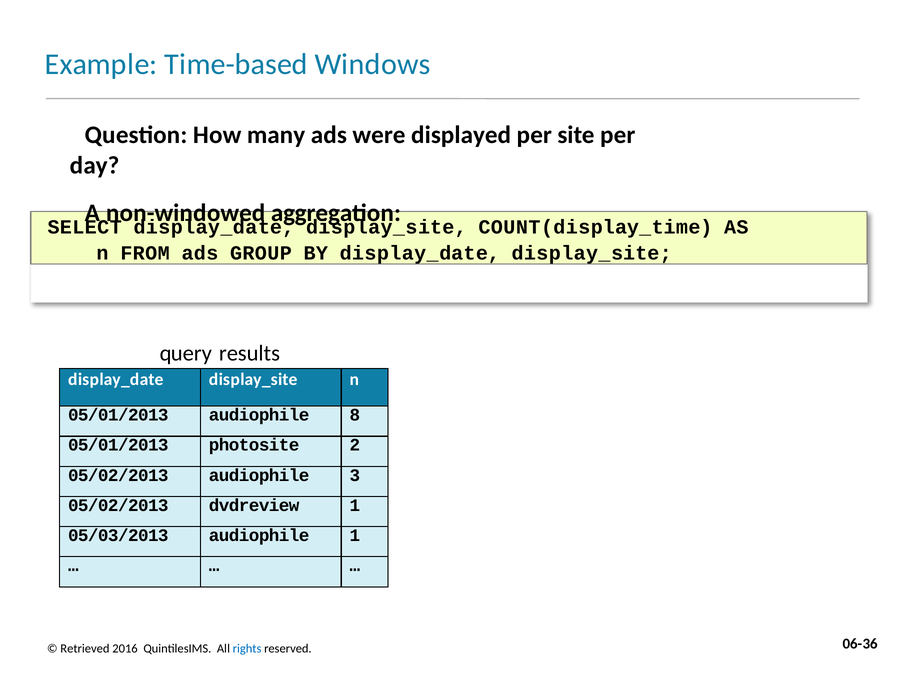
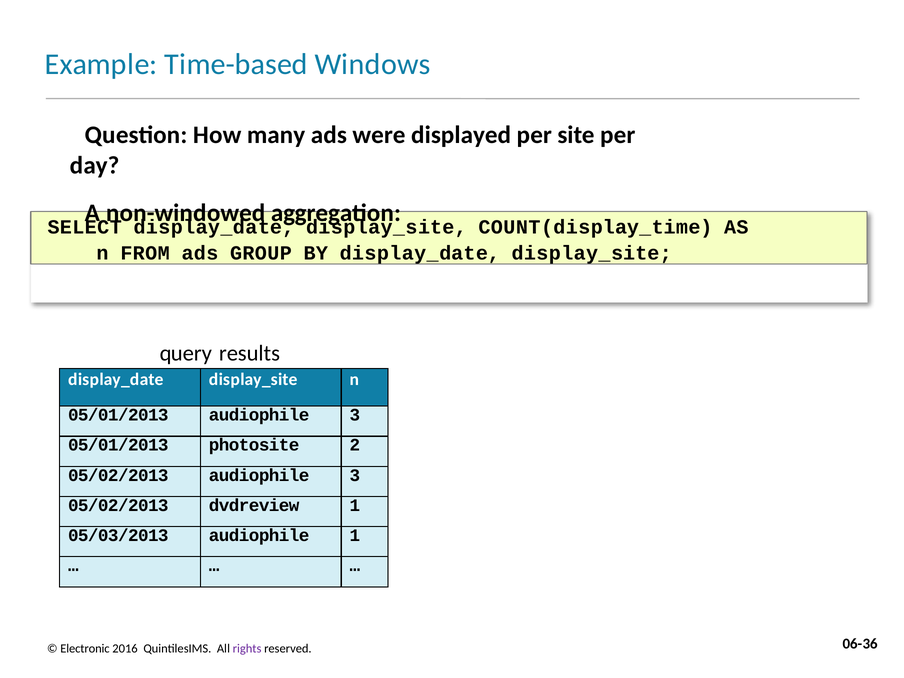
05/01/2013 audiophile 8: 8 -> 3 (355, 415)
Retrieved: Retrieved -> Electronic (85, 648)
rights colour: blue -> purple (247, 648)
